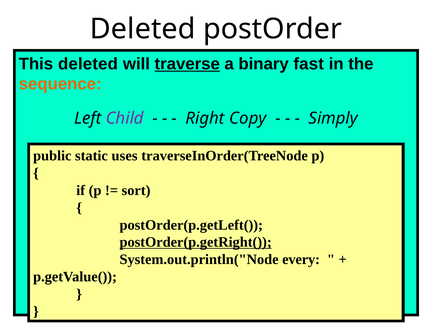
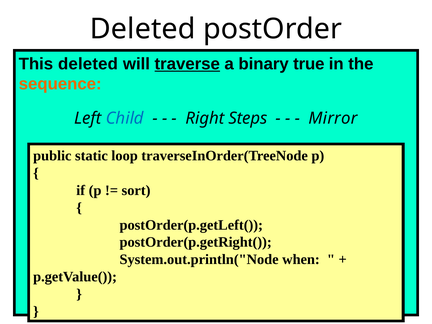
fast: fast -> true (309, 64)
Child colour: purple -> blue (125, 118)
Copy: Copy -> Steps (248, 118)
Simply: Simply -> Mirror (333, 118)
uses: uses -> loop (125, 156)
postOrder(p.getRight( underline: present -> none (196, 242)
every: every -> when (301, 259)
